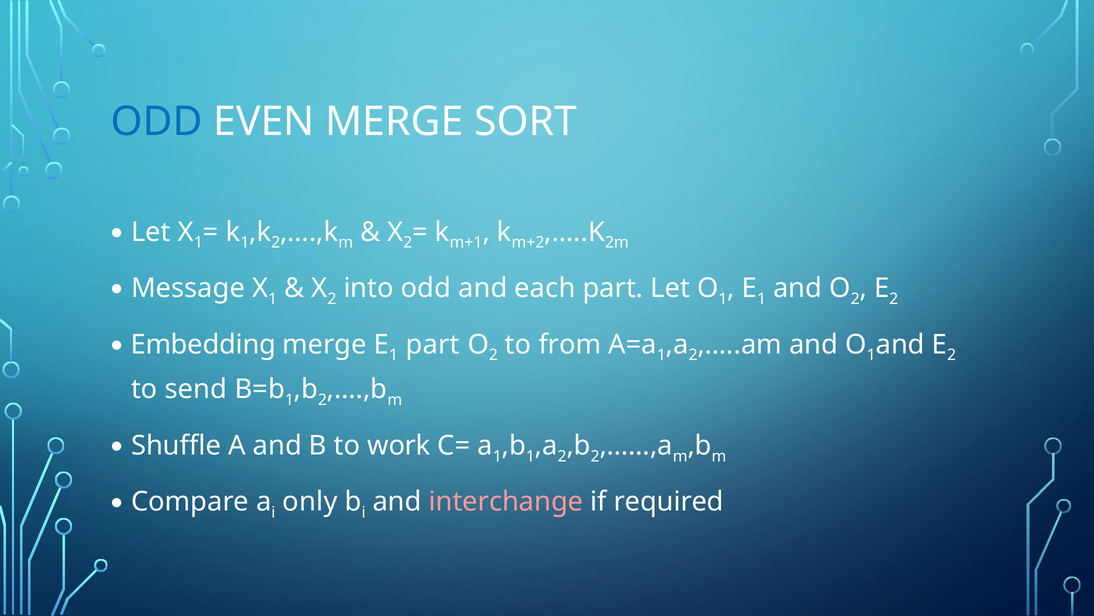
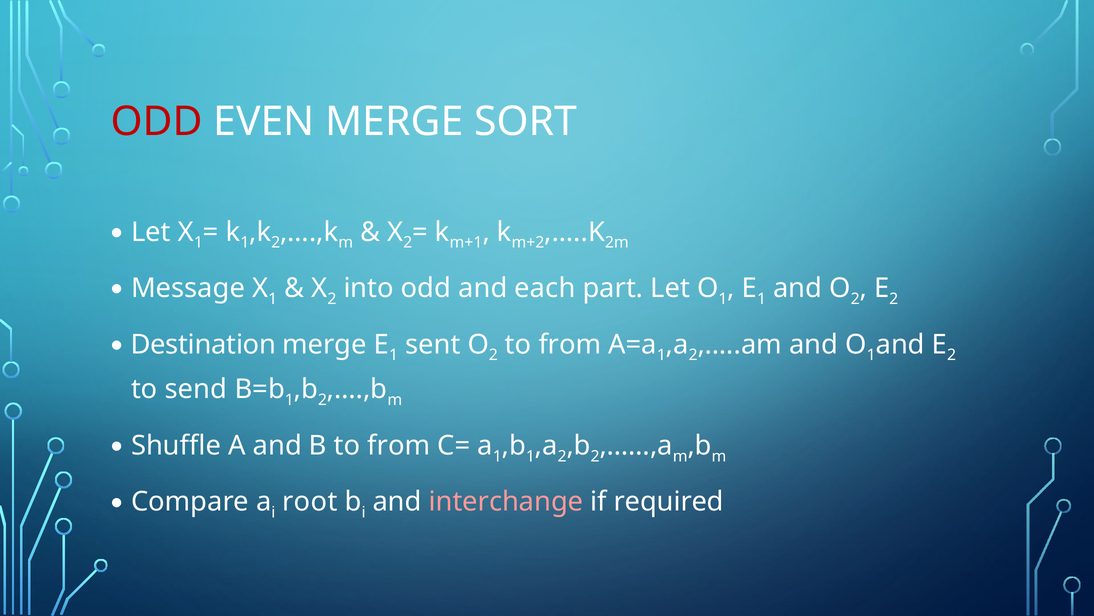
ODD colour: blue -> red (157, 122)
Embedding: Embedding -> Destination (203, 344)
part: part -> sent (433, 344)
B to work: work -> from (399, 445)
only: only -> root (310, 501)
